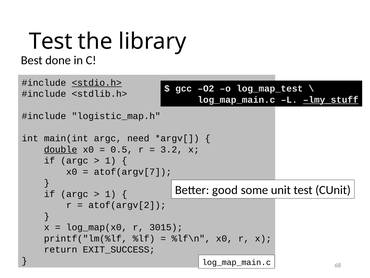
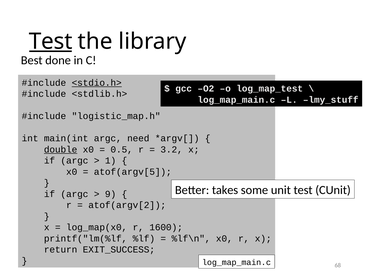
Test underline: none -> present (51, 41)
lmy_stuff underline: present -> none (331, 100)
atof(argv[7: atof(argv[7 -> atof(argv[5 (133, 171)
good: good -> takes (225, 190)
1: 1 -> 9 (111, 194)
3015: 3015 -> 1600 (166, 227)
